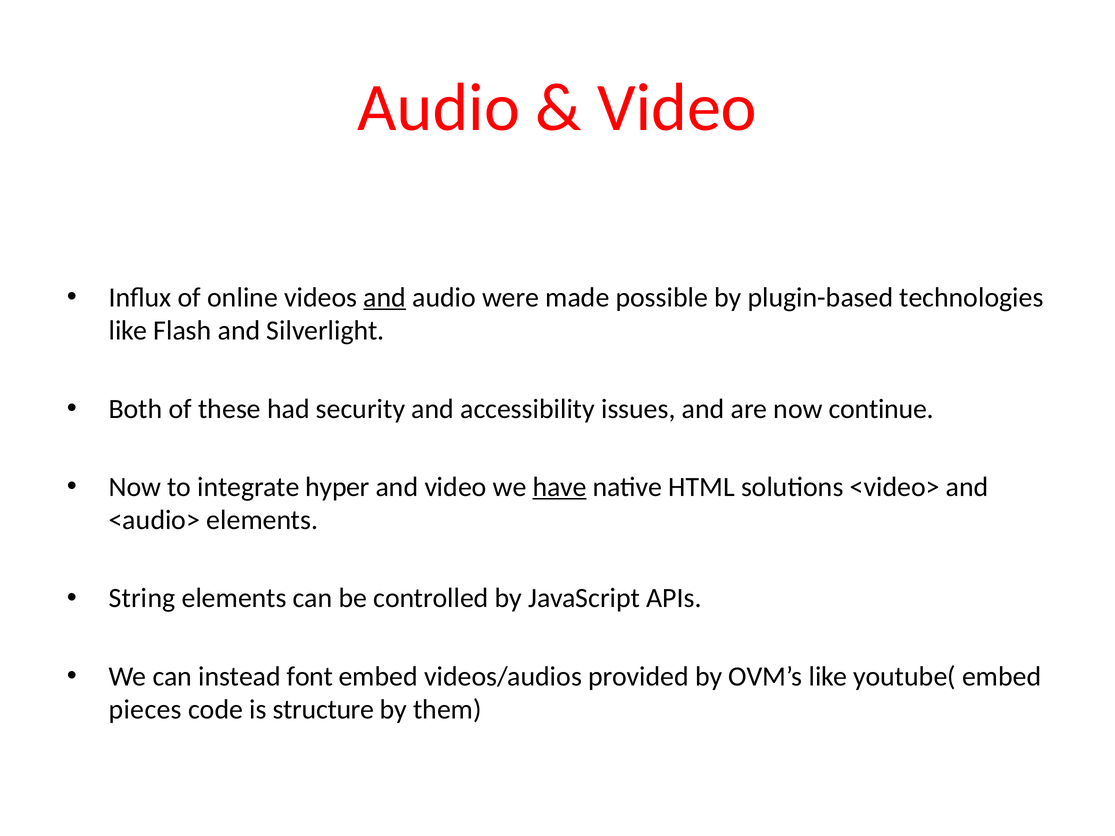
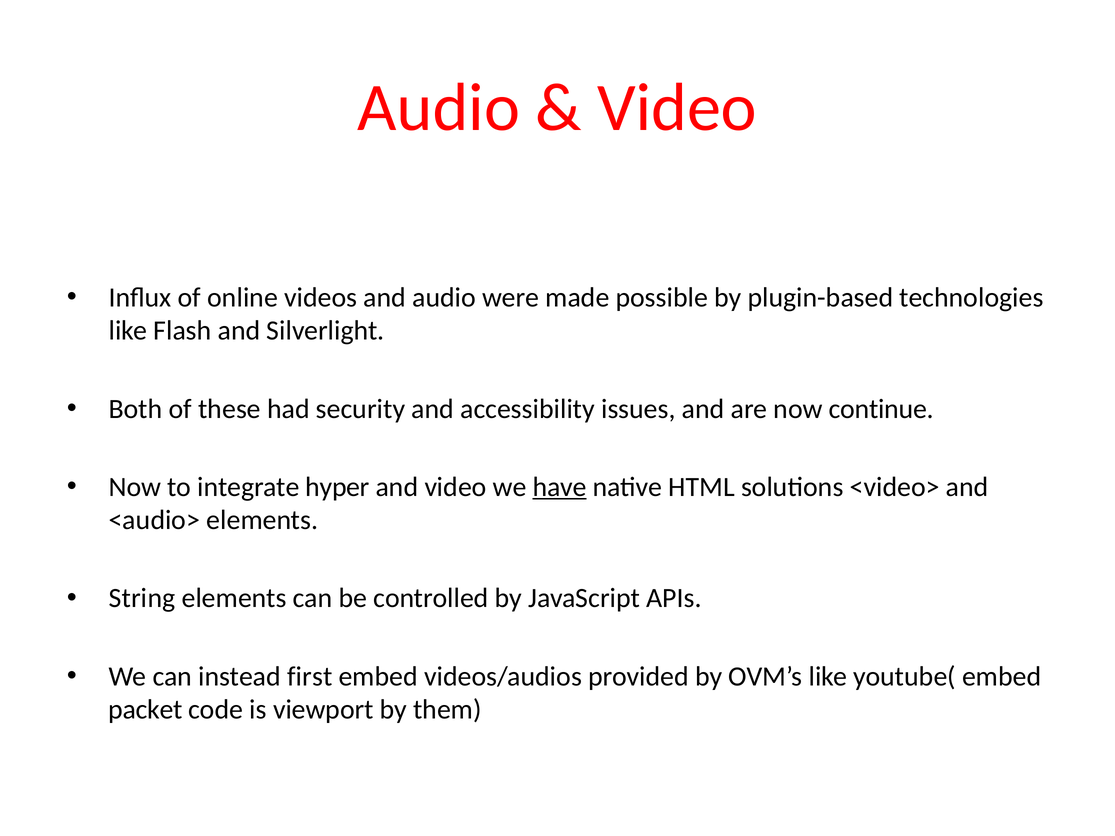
and underline: present -> none (385, 297)
font: font -> first (310, 677)
pieces: pieces -> packet (146, 710)
structure: structure -> viewport (323, 710)
